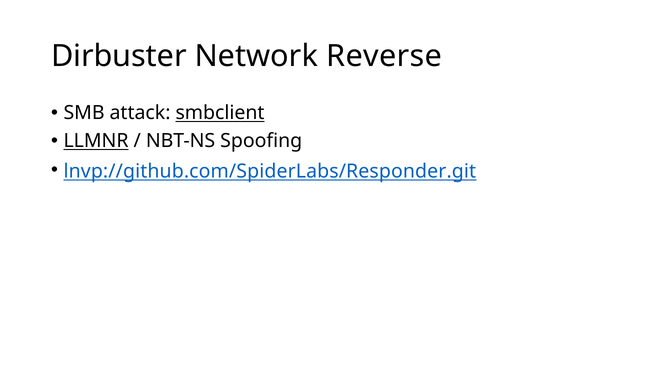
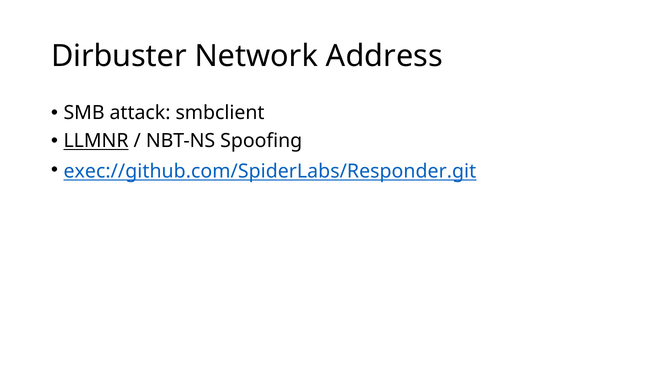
Reverse: Reverse -> Address (384, 56)
smbclient underline: present -> none (220, 113)
lnvp://github.com/SpiderLabs/Responder.git: lnvp://github.com/SpiderLabs/Responder.git -> exec://github.com/SpiderLabs/Responder.git (270, 171)
